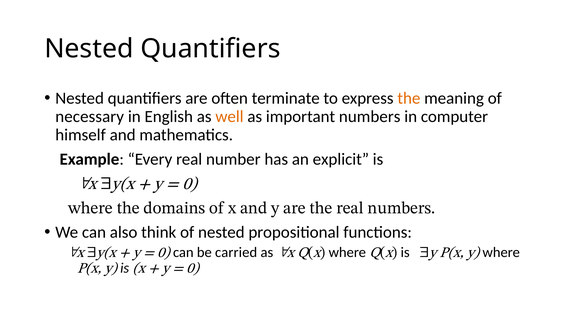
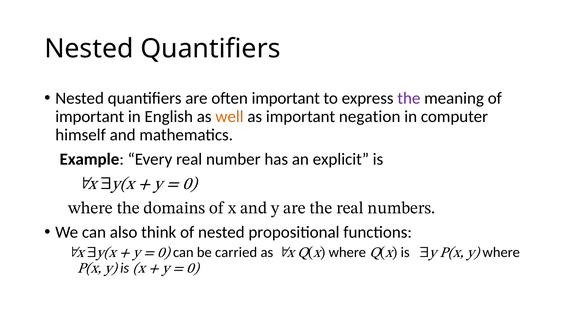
often terminate: terminate -> important (286, 98)
the colour: orange -> purple (409, 98)
necessary: necessary -> important (90, 117)
important numbers: numbers -> negation (370, 117)
